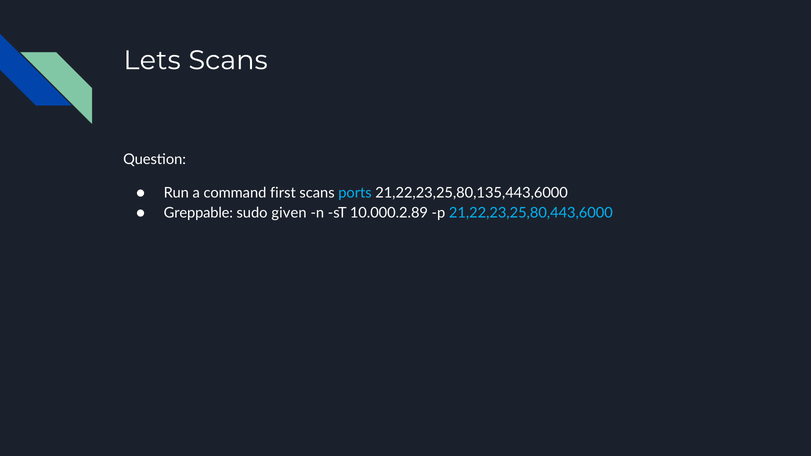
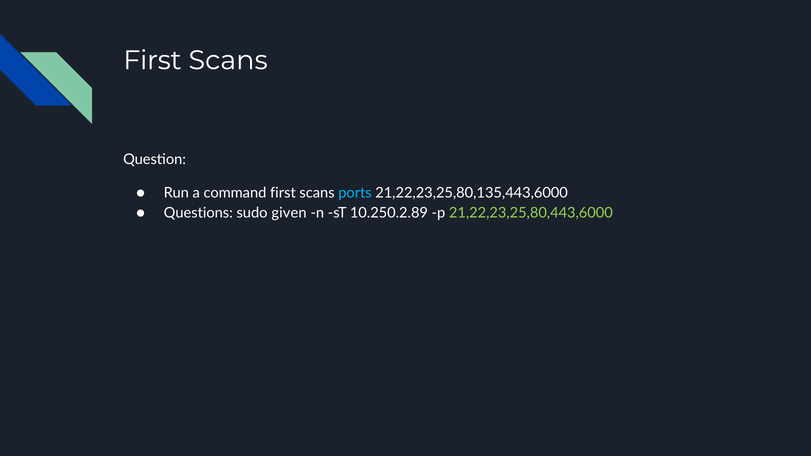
Lets: Lets -> First (152, 60)
Greppable: Greppable -> Questions (198, 213)
10.000.2.89: 10.000.2.89 -> 10.250.2.89 (389, 213)
21,22,23,25,80,443,6000 colour: light blue -> light green (531, 213)
